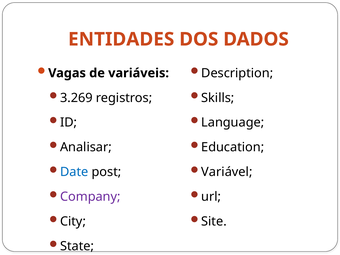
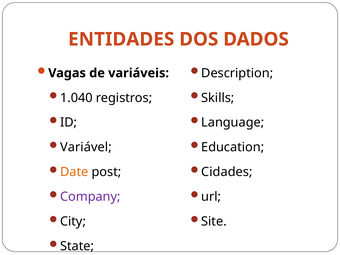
3.269: 3.269 -> 1.040 (76, 98)
Analisar: Analisar -> Variável (86, 147)
Date colour: blue -> orange (74, 172)
Variável: Variável -> Cidades (227, 172)
